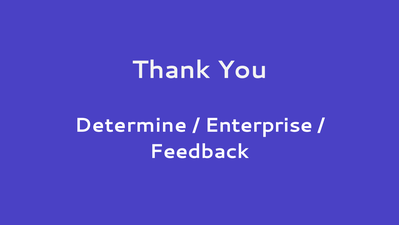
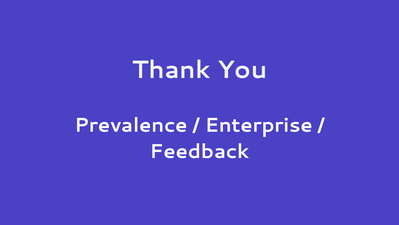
Determine: Determine -> Prevalence (131, 125)
